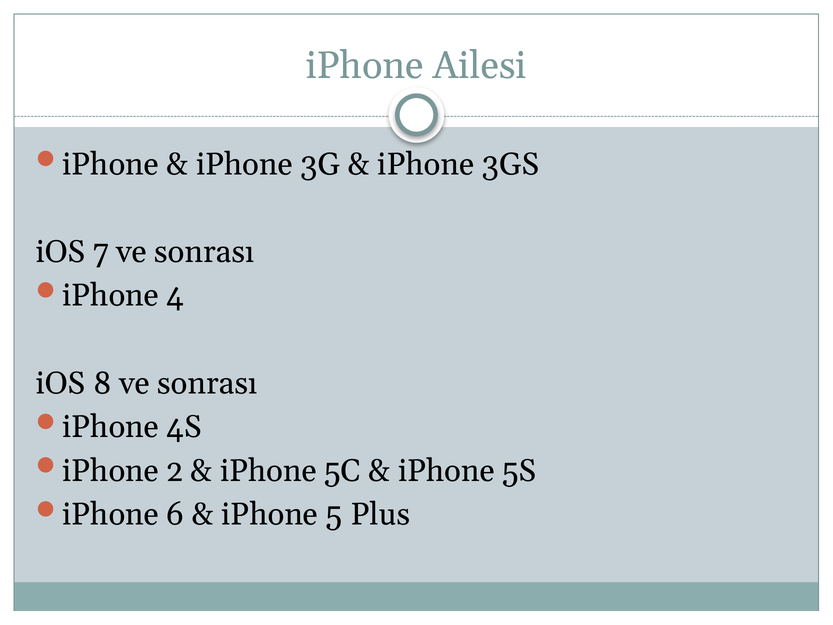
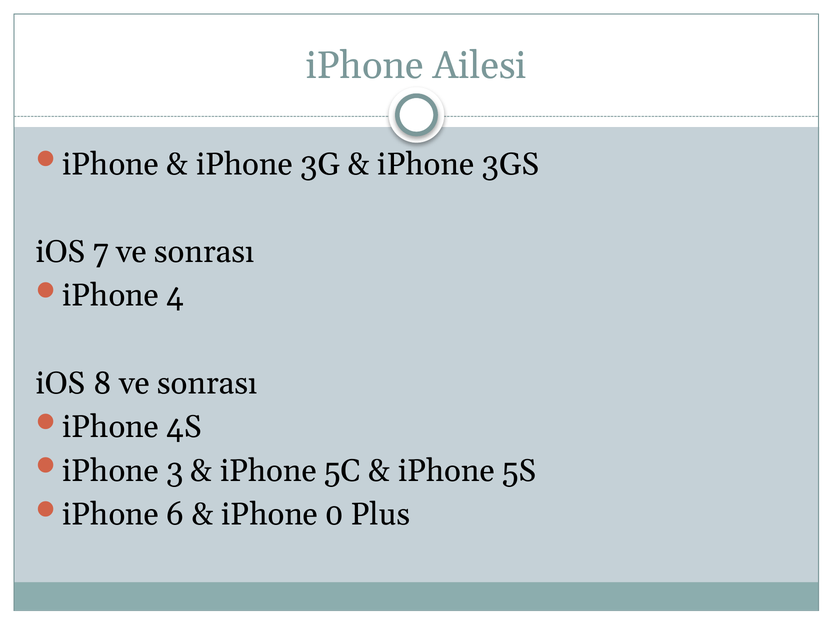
2: 2 -> 3 (175, 471)
5: 5 -> 0 (335, 514)
